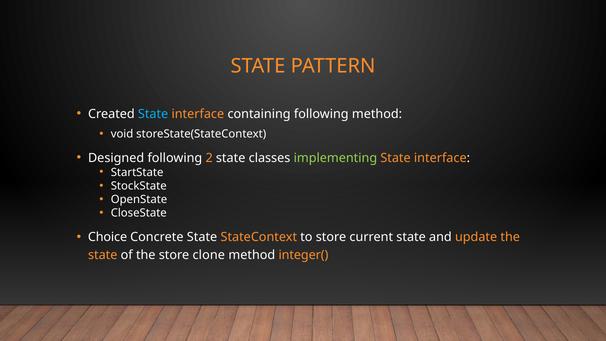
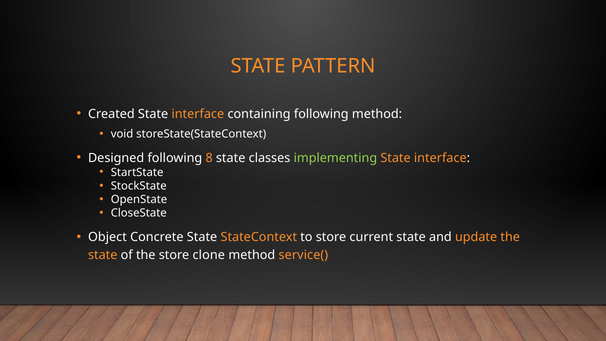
State colour: light blue -> white (153, 114)
2: 2 -> 8 (209, 158)
Choice: Choice -> Object (107, 237)
integer(: integer( -> service( (303, 255)
